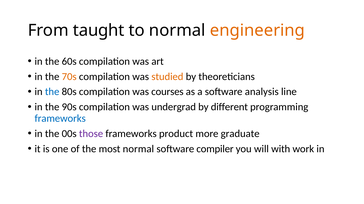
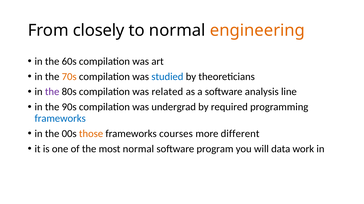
taught: taught -> closely (99, 31)
studied colour: orange -> blue (167, 77)
the colour: blue -> purple (52, 92)
courses: courses -> related (167, 92)
different: different -> required (229, 107)
those colour: purple -> orange (91, 134)
product: product -> courses (176, 134)
graduate: graduate -> different (240, 134)
compiler: compiler -> program (215, 149)
with: with -> data (281, 149)
